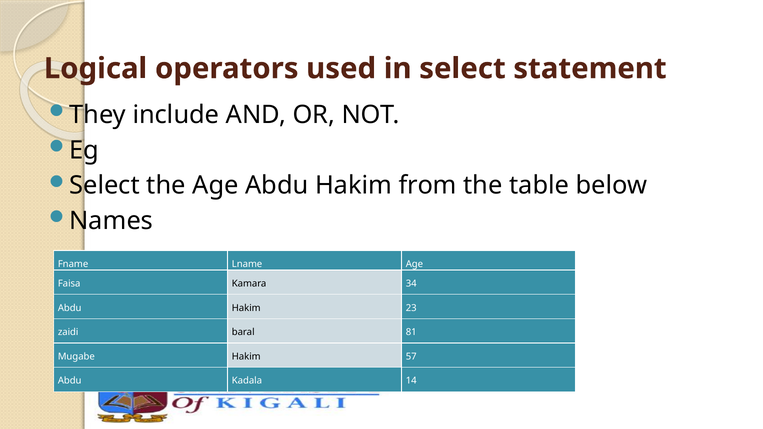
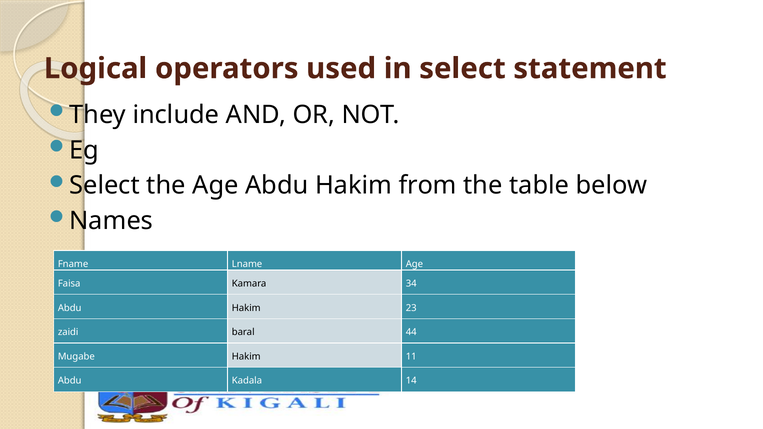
81: 81 -> 44 (411, 332)
57: 57 -> 11 (411, 357)
